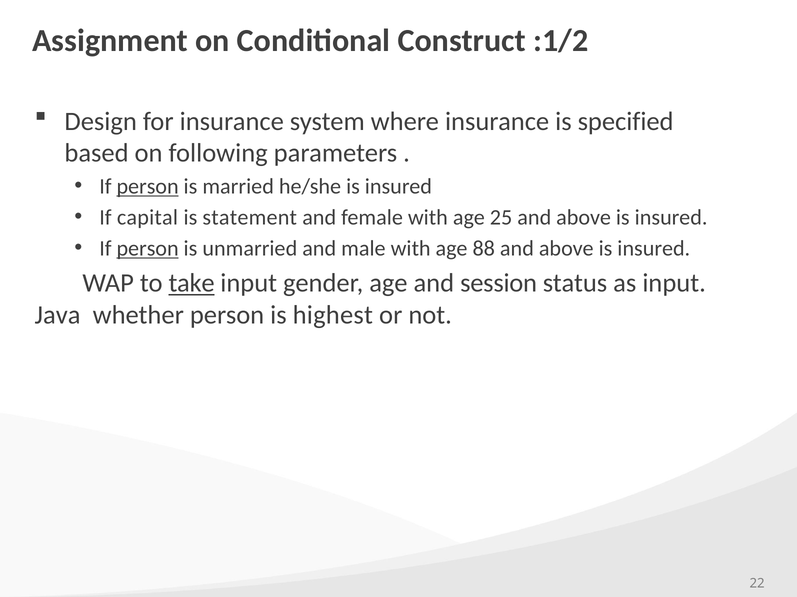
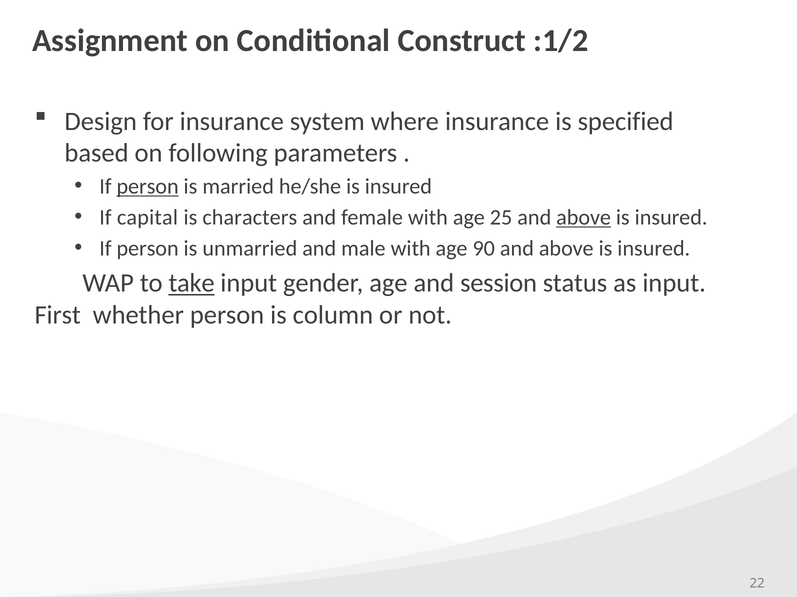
statement: statement -> characters (250, 218)
above underline: none -> present (584, 218)
person underline: present -> none (148, 249)
88: 88 -> 90 (484, 249)
Java: Java -> First (58, 315)
highest: highest -> column (333, 315)
